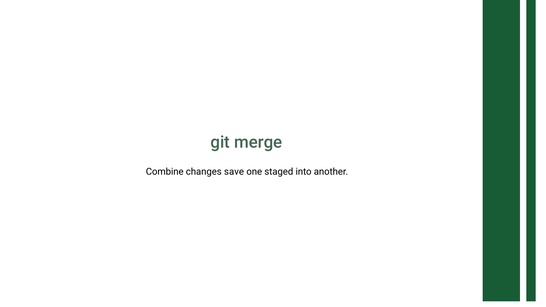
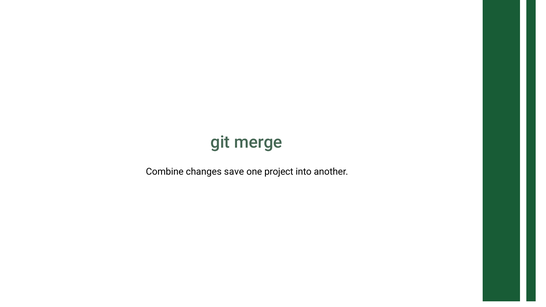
staged: staged -> project (279, 172)
